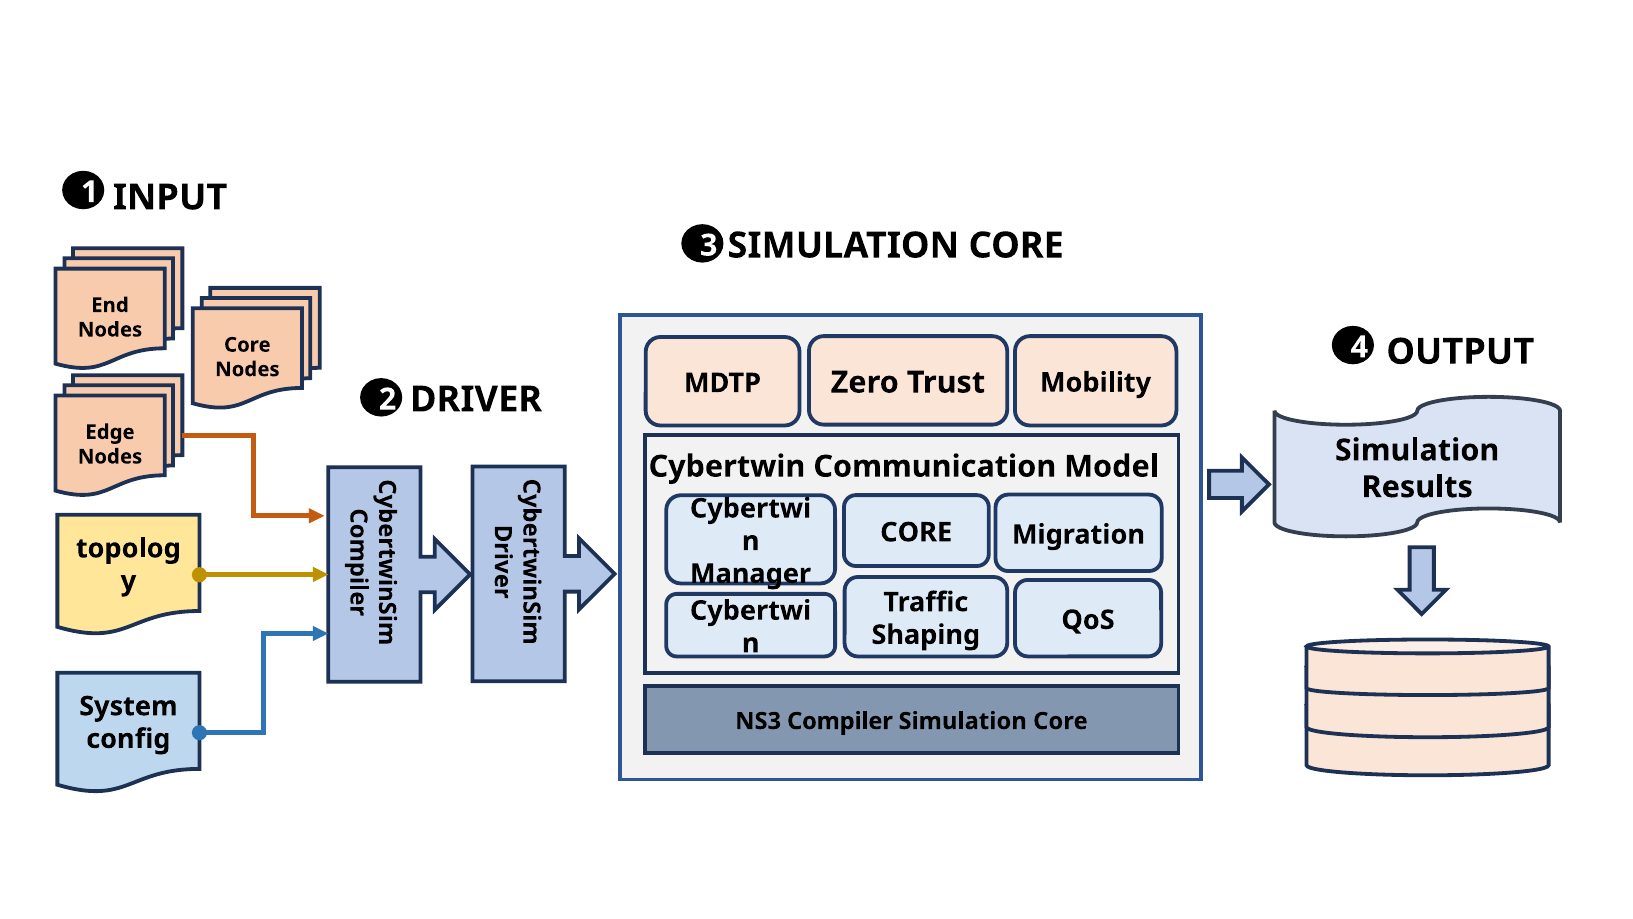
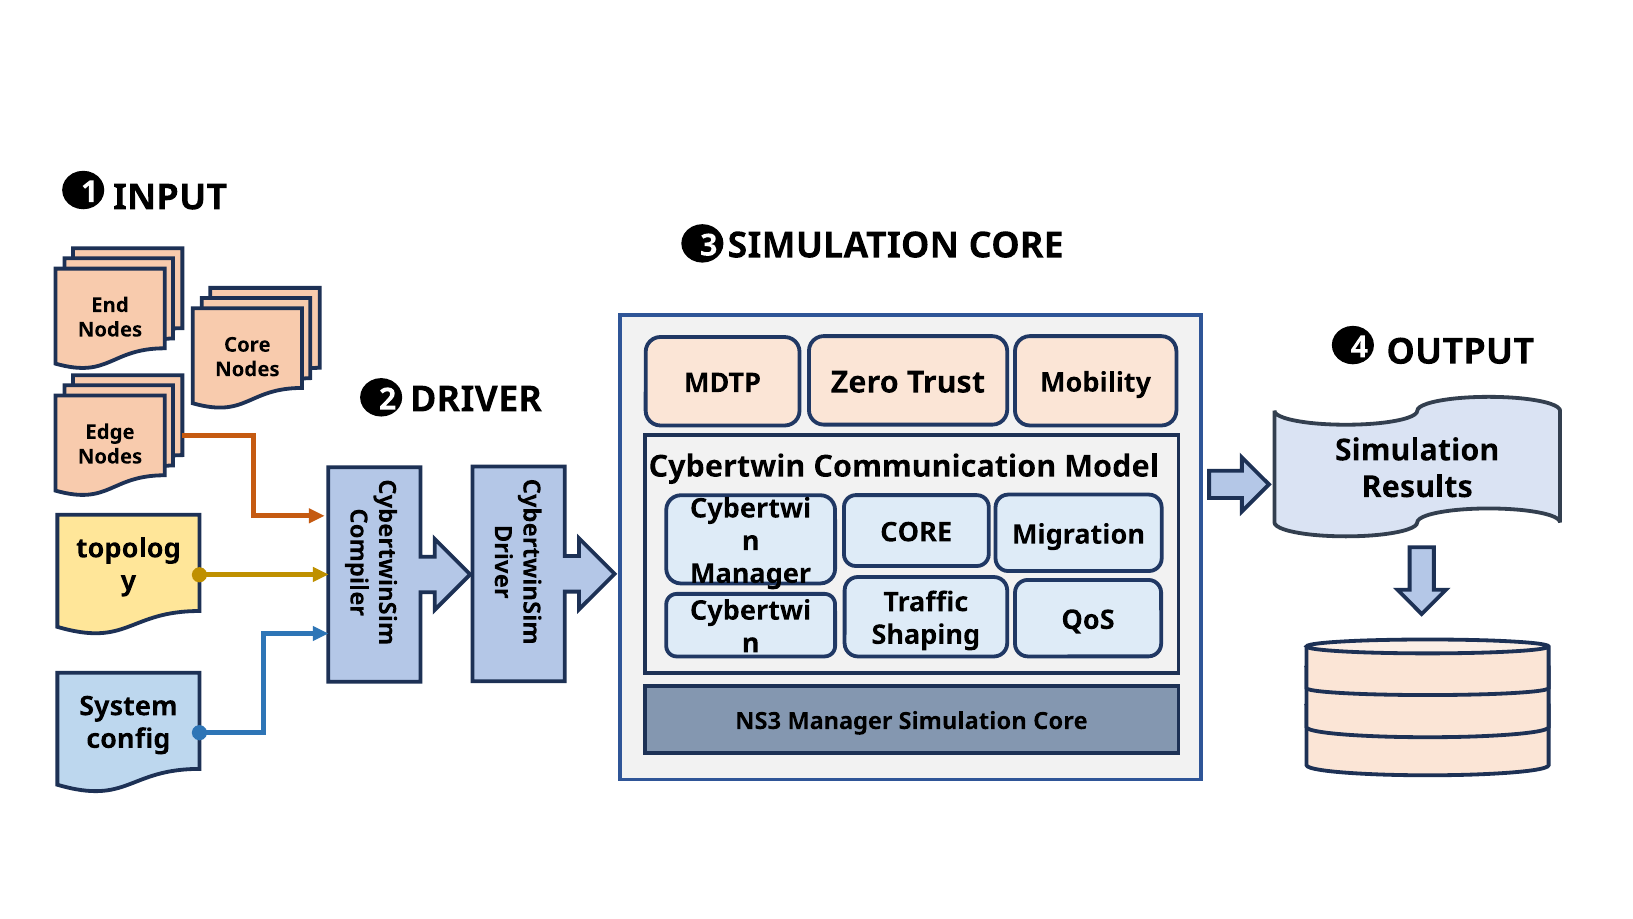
NS3 Compiler: Compiler -> Manager (840, 721)
